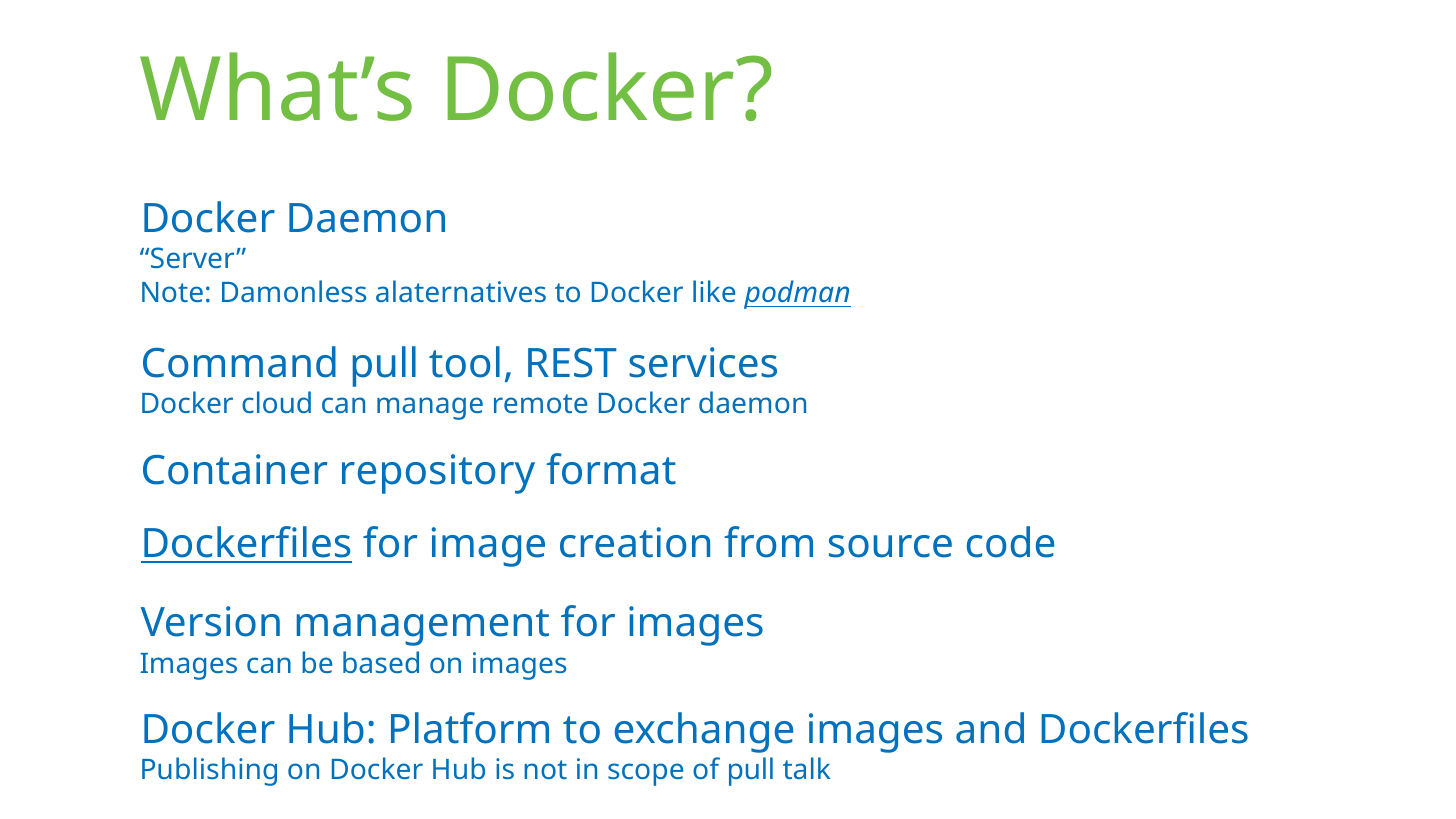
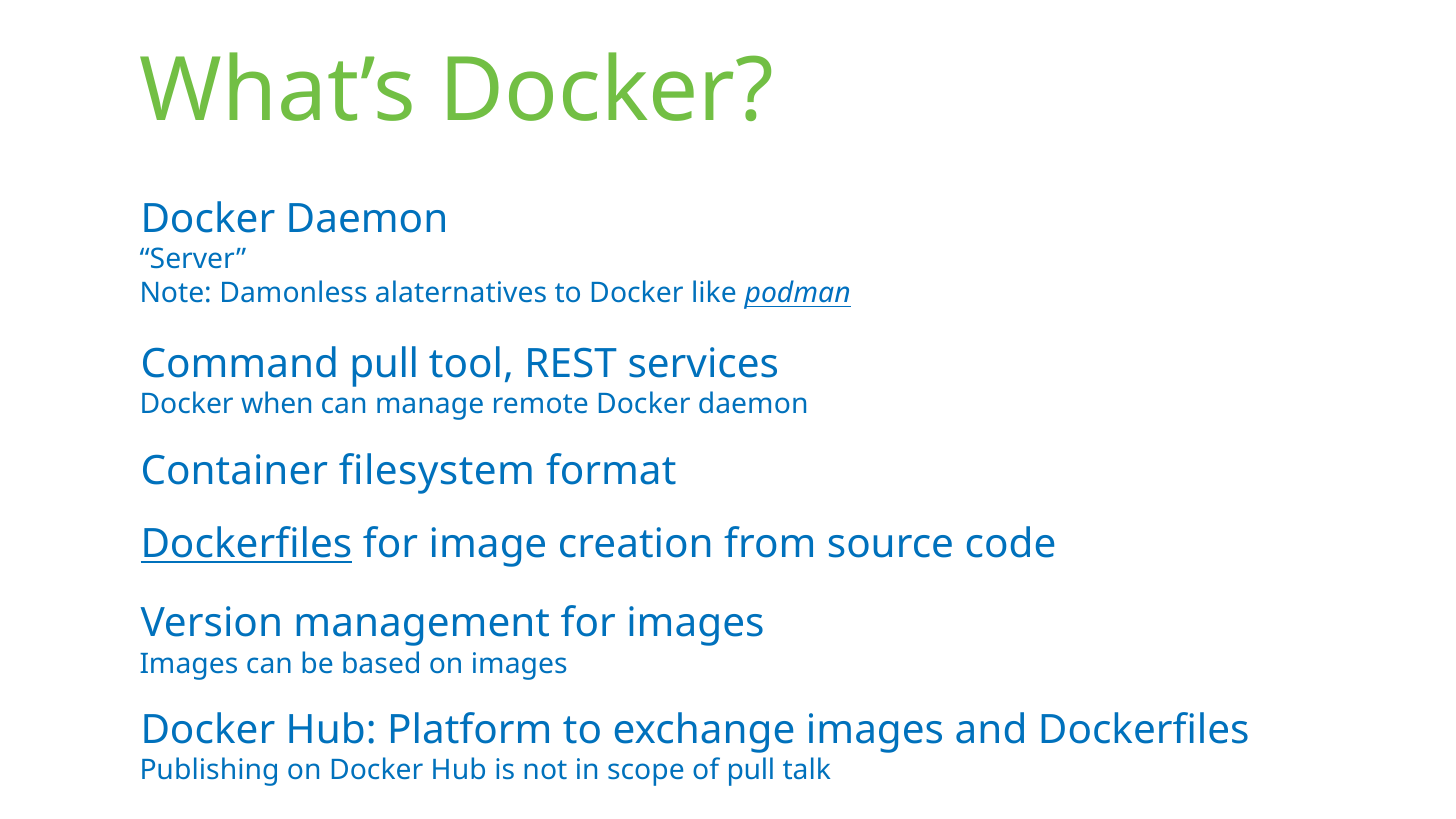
cloud: cloud -> when (277, 405)
repository: repository -> filesystem (437, 471)
